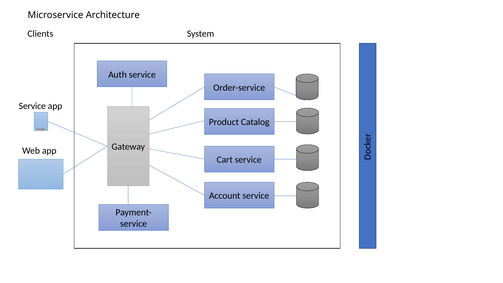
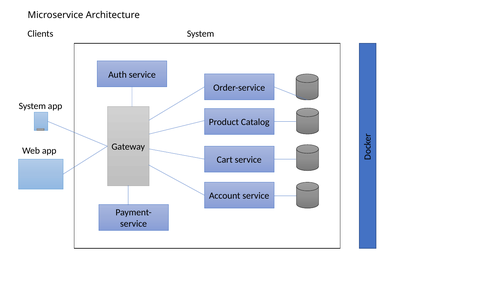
Service: Service -> System (32, 106)
